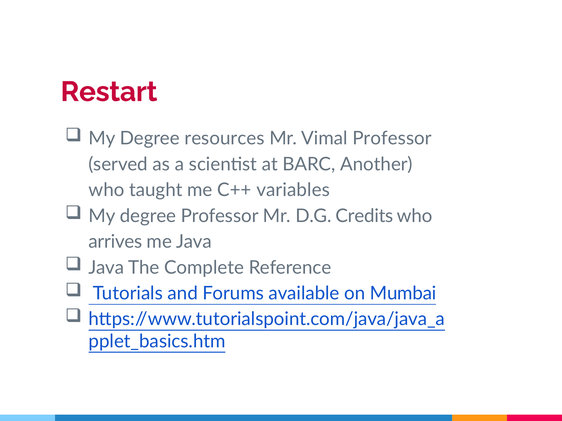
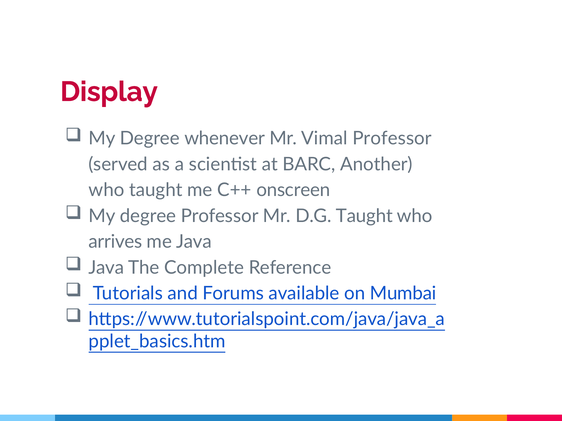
Restart: Restart -> Display (109, 92)
resources: resources -> whenever (225, 139)
variables: variables -> onscreen (293, 190)
D.G Credits: Credits -> Taught (364, 216)
